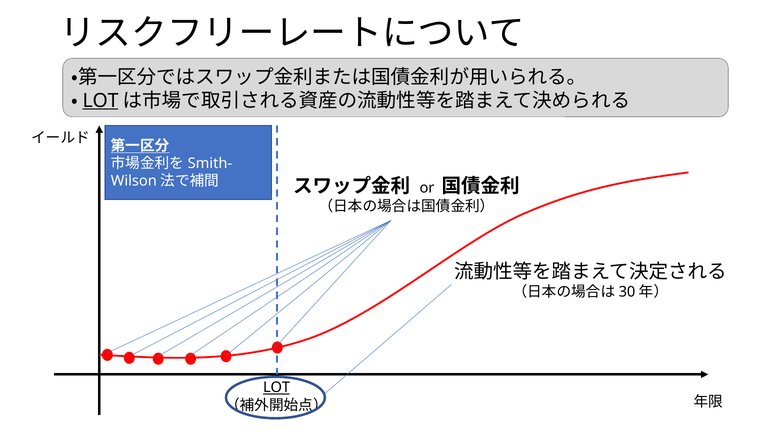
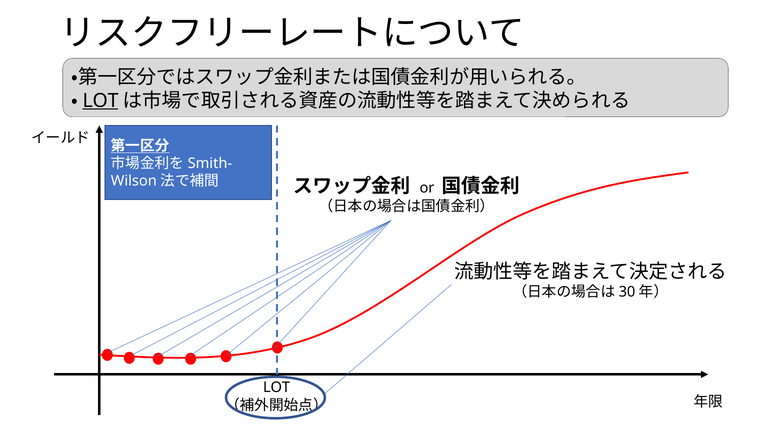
LOT underline: present -> none (277, 388)
